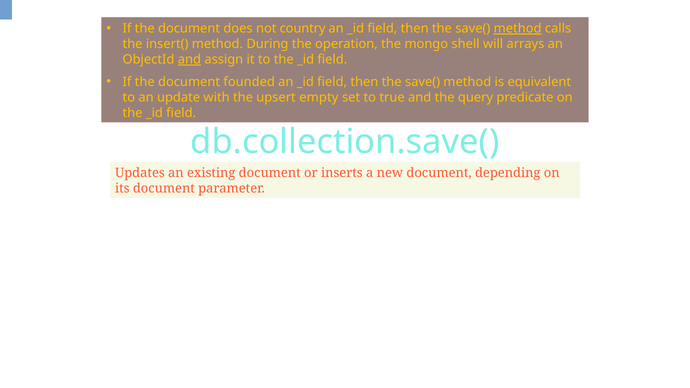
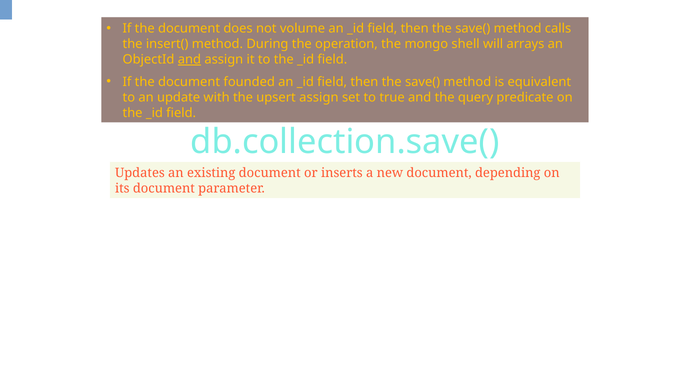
country: country -> volume (302, 28)
method underline: present -> none (518, 28)
upsert empty: empty -> assign (319, 97)
